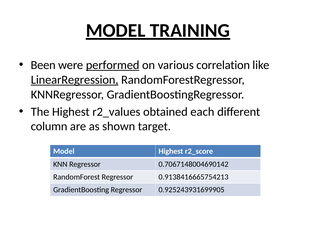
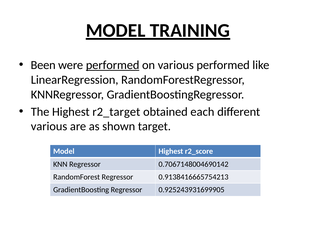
various correlation: correlation -> performed (223, 65)
LinearRegression underline: present -> none (75, 80)
r2_values: r2_values -> r2_target (116, 112)
column: column -> various (49, 126)
